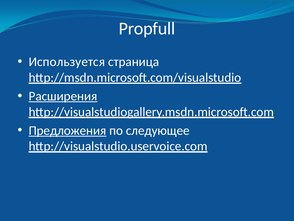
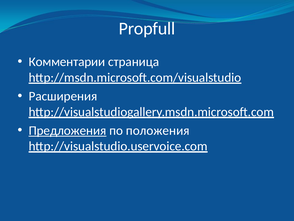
Используется: Используется -> Комментарии (67, 62)
Расширения underline: present -> none (63, 96)
следующее: следующее -> положения (158, 130)
